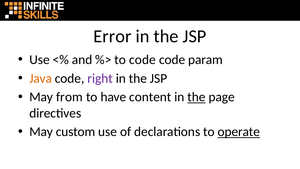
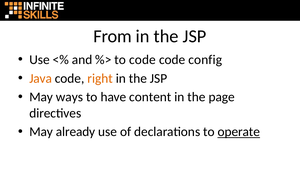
Error: Error -> From (113, 36)
param: param -> config (205, 60)
right colour: purple -> orange (100, 78)
from: from -> ways (69, 97)
the underline: present -> none (196, 97)
custom: custom -> already (76, 132)
